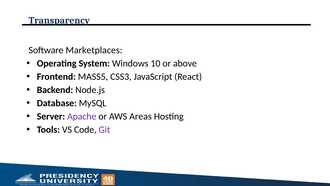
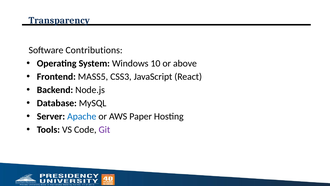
Marketplaces: Marketplaces -> Contributions (94, 50)
Apache colour: purple -> blue (82, 116)
Areas: Areas -> Paper (141, 116)
